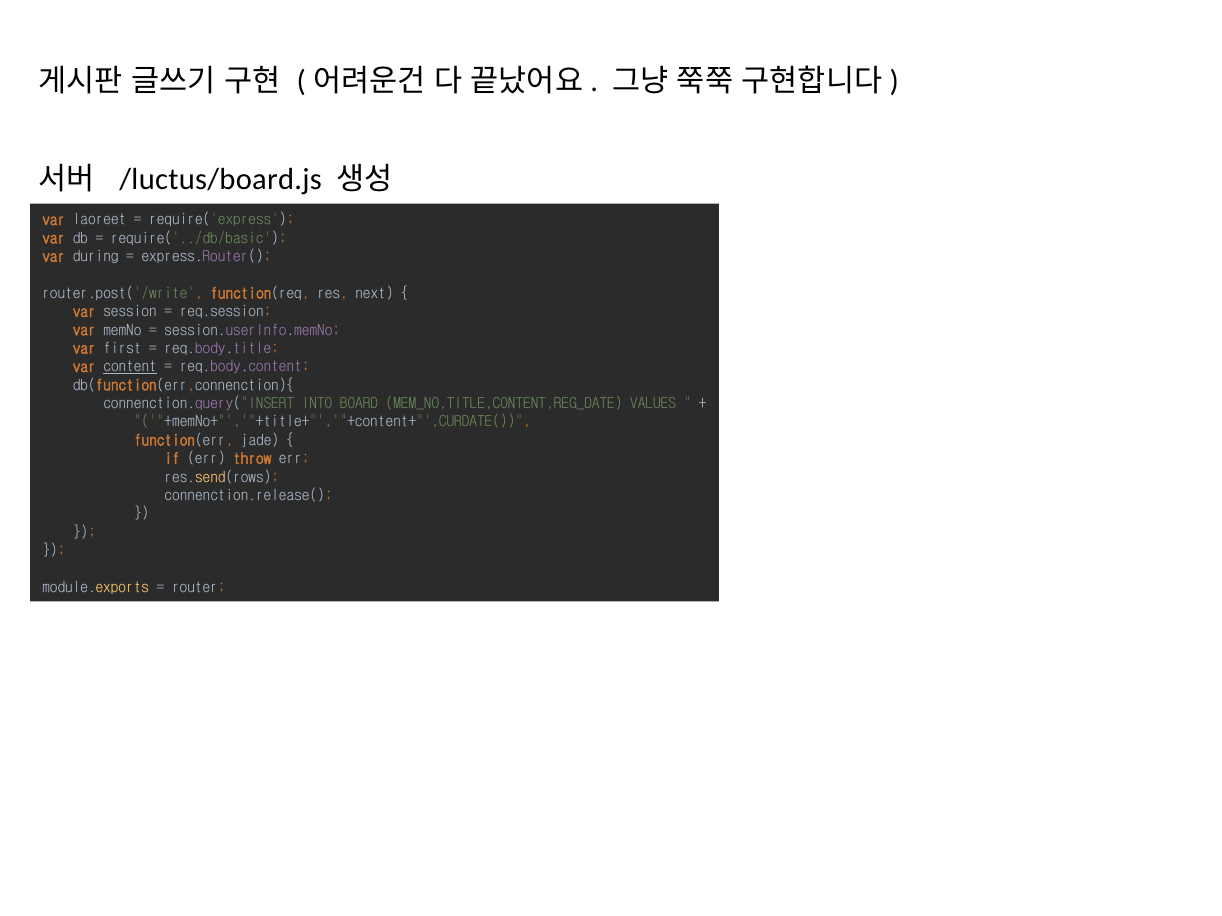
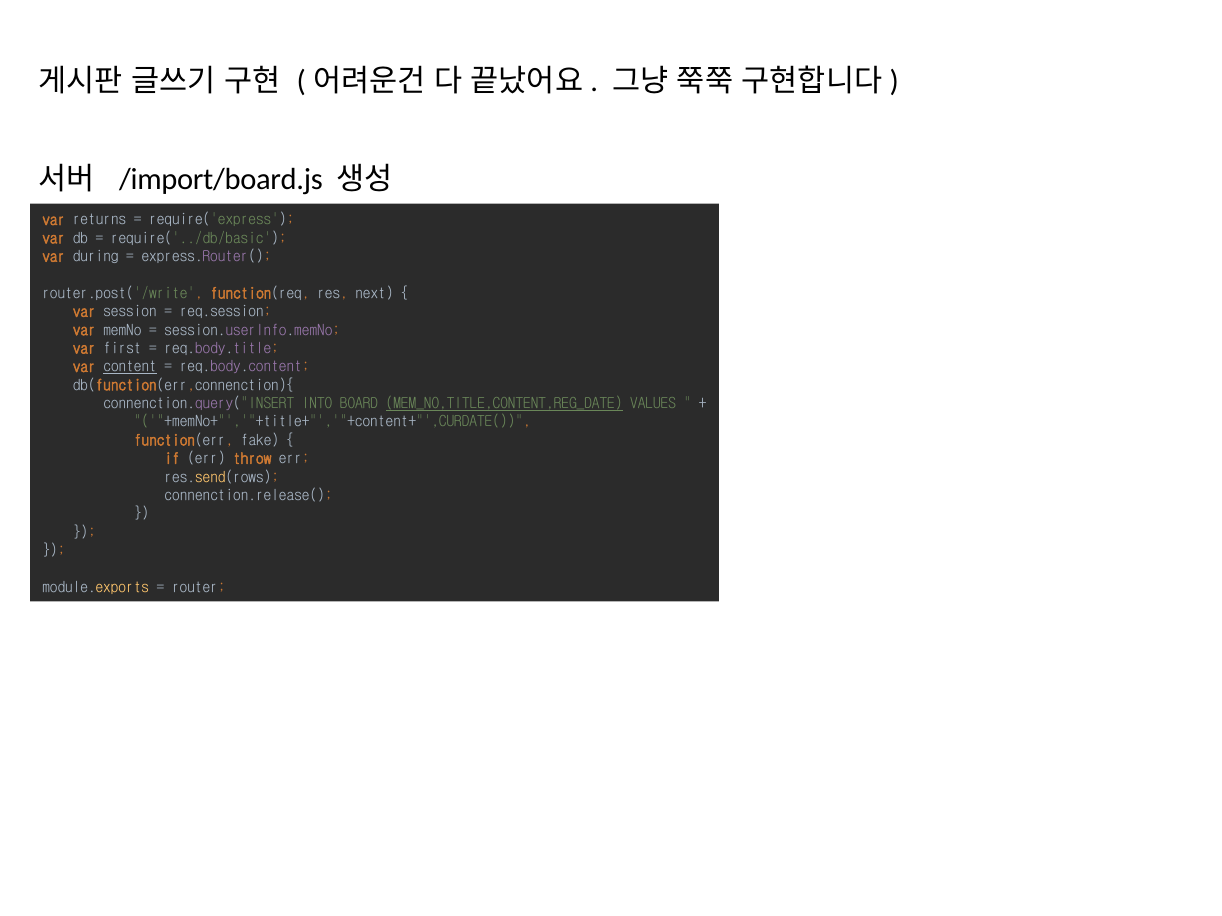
/luctus/board.js: /luctus/board.js -> /import/board.js (221, 179)
laoreet: laoreet -> returns (100, 220)
MEM_NO,TITLE,CONTENT,REG_DATE underline: none -> present (504, 404)
jade: jade -> fake (260, 441)
